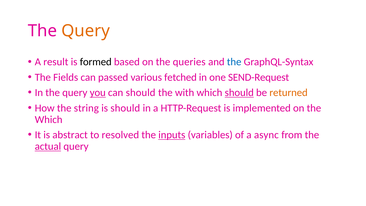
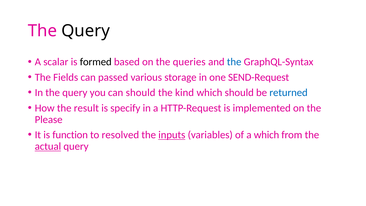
Query colour: orange -> black (86, 31)
result: result -> scalar (56, 62)
fetched: fetched -> storage (180, 77)
you underline: present -> none (98, 93)
with: with -> kind (185, 93)
should underline: present -> none (239, 93)
returned colour: orange -> blue (289, 93)
string: string -> result (86, 108)
is should: should -> specify (125, 108)
Which: Which -> Please (49, 119)
abstract: abstract -> function (70, 135)
a async: async -> which (266, 135)
